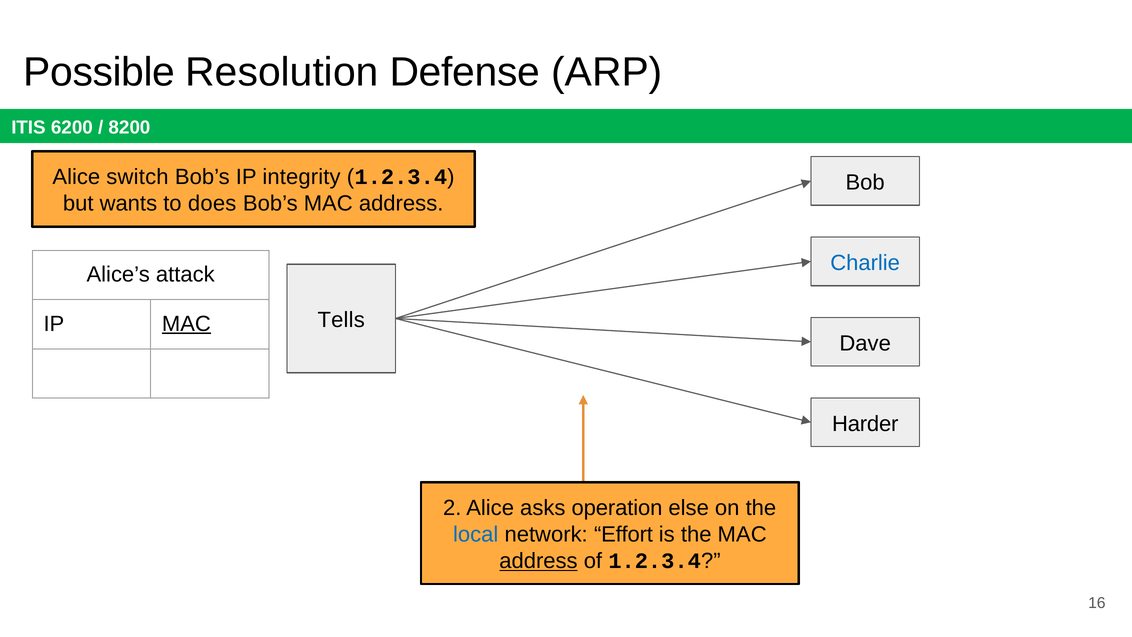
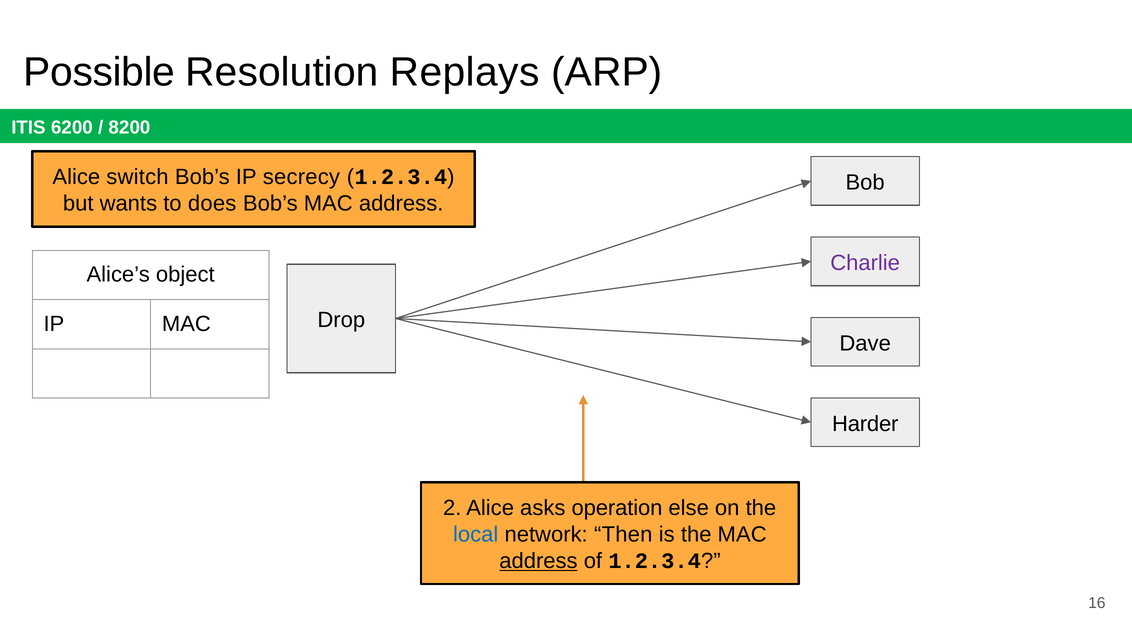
Defense: Defense -> Replays (465, 72)
integrity: integrity -> secrecy (301, 177)
Charlie colour: blue -> purple (865, 263)
attack: attack -> object (185, 275)
Tells: Tells -> Drop (341, 320)
MAC underline: present -> none (186, 324)
Effort: Effort -> Then (623, 534)
